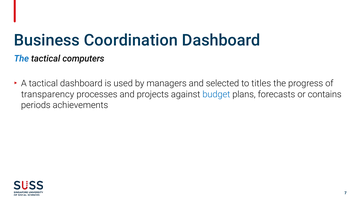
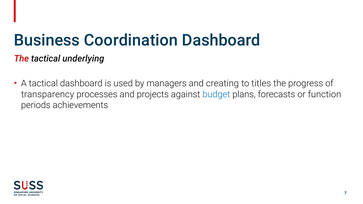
The colour: blue -> red (21, 59)
computers: computers -> underlying (83, 59)
selected: selected -> creating (222, 84)
contains: contains -> function (325, 94)
